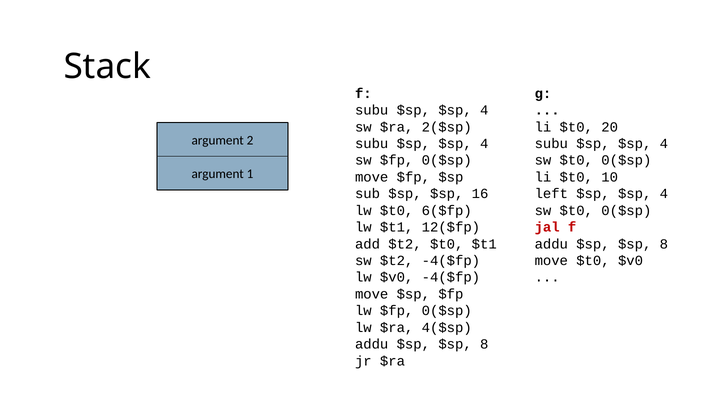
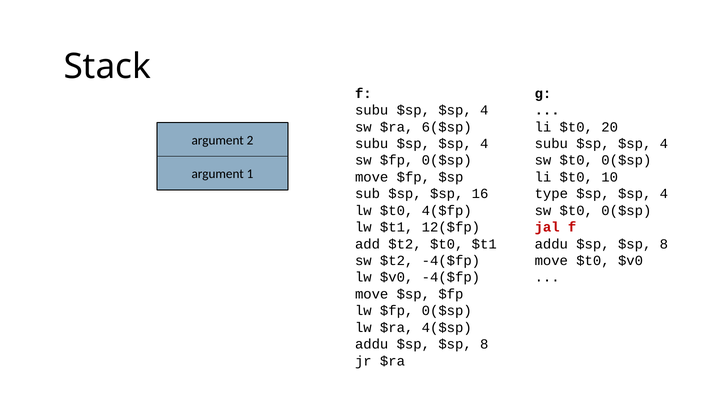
2($sp: 2($sp -> 6($sp (447, 127)
left: left -> type (551, 194)
6($fp: 6($fp -> 4($fp (447, 211)
